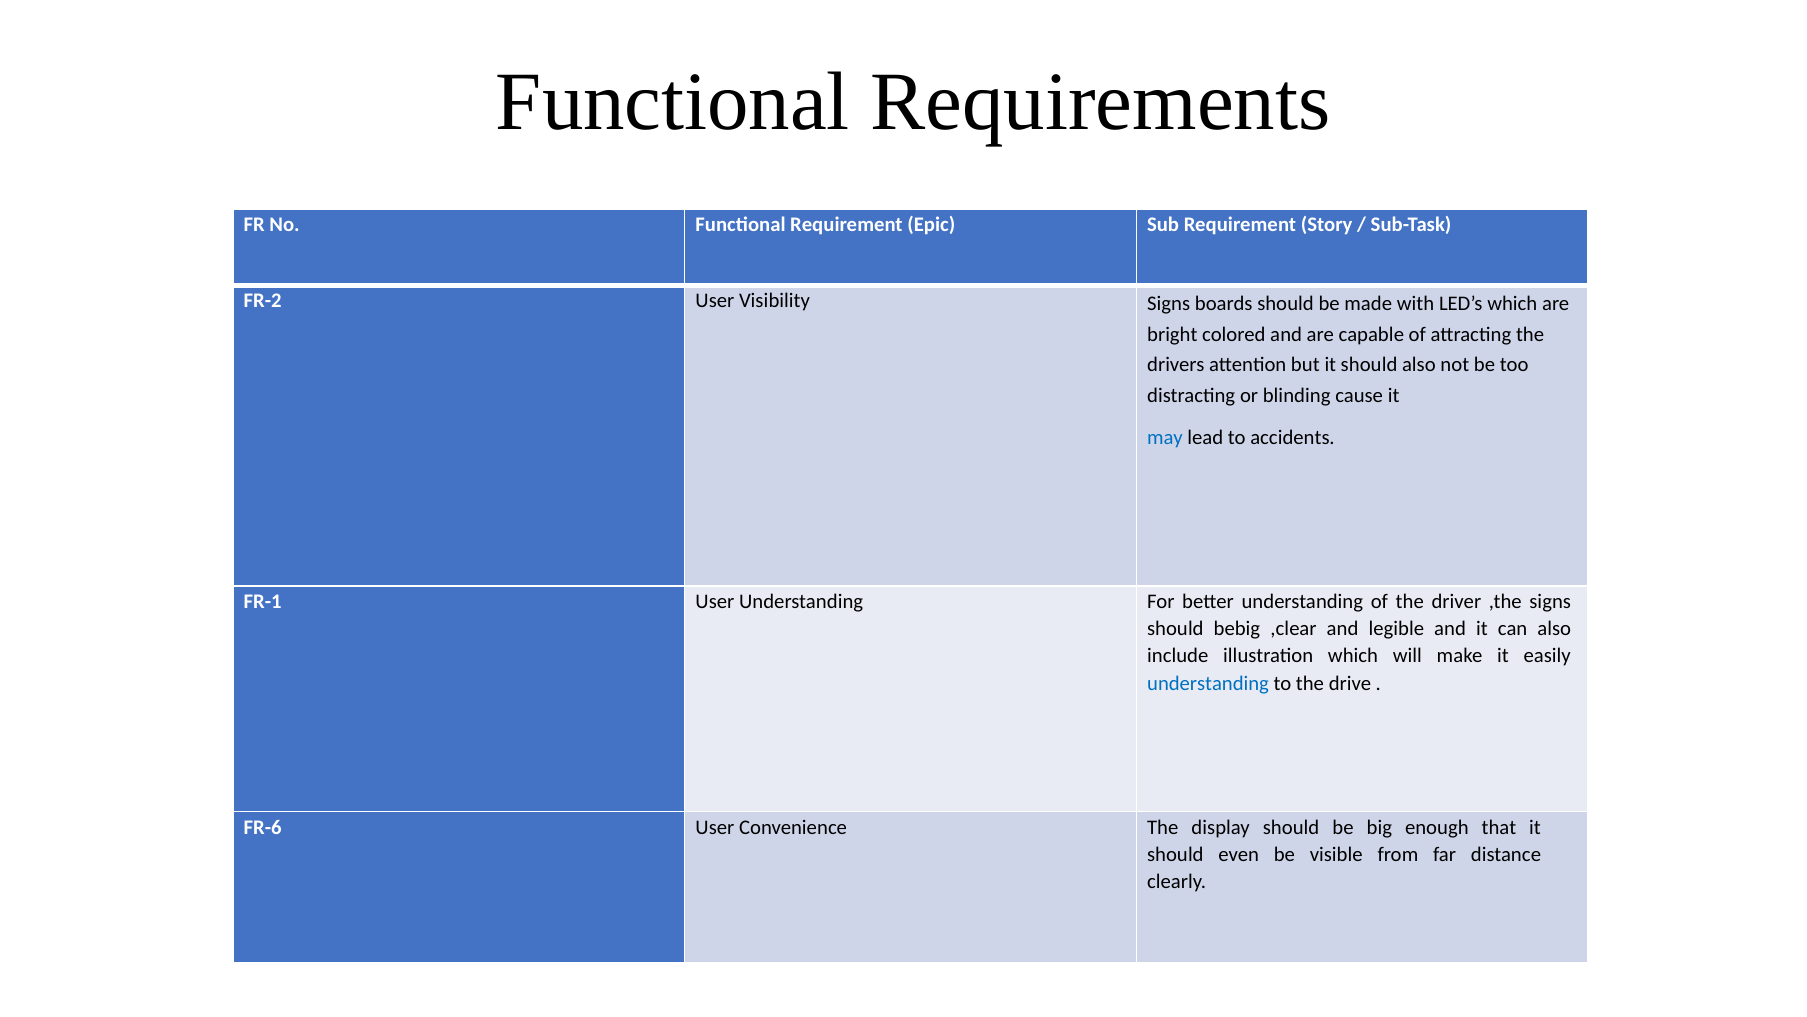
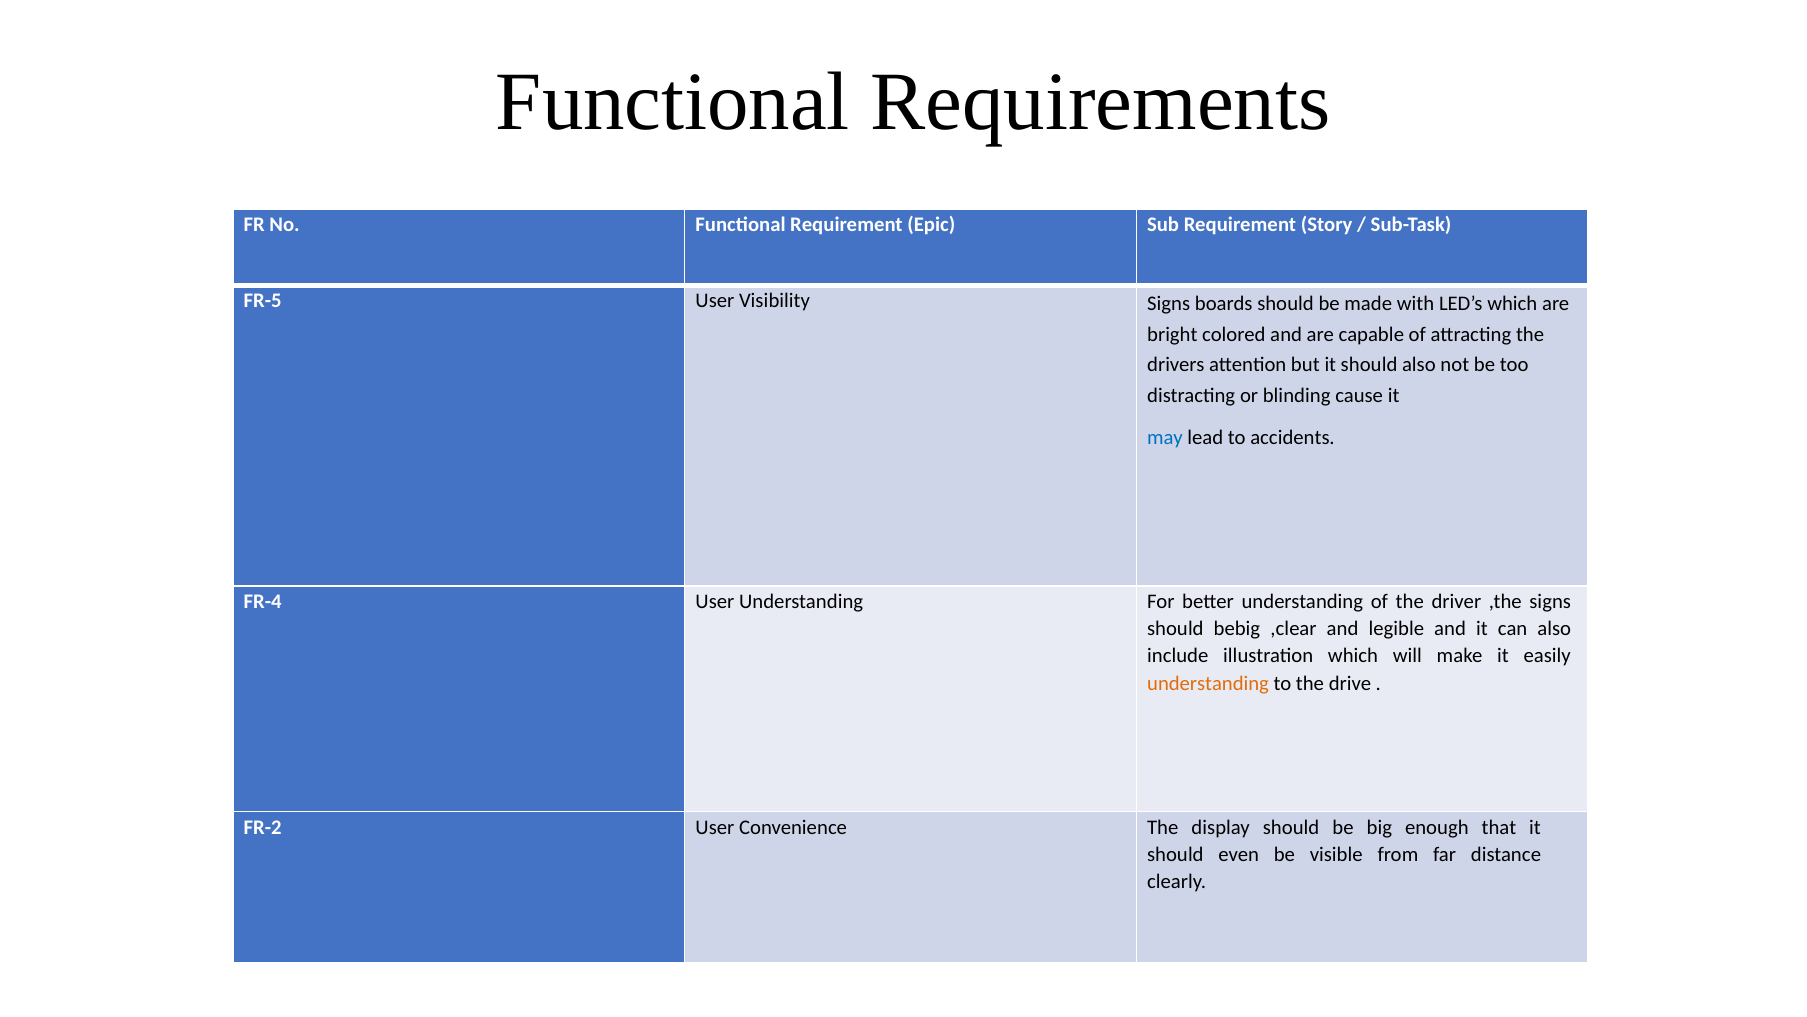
FR-2: FR-2 -> FR-5 (263, 301)
FR-1: FR-1 -> FR-4 (263, 601)
understanding colour: blue -> orange (1208, 683)
FR-6: FR-6 -> FR-2 (263, 827)
